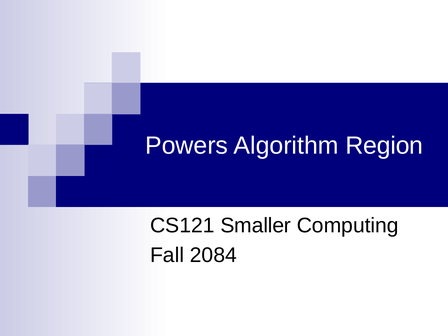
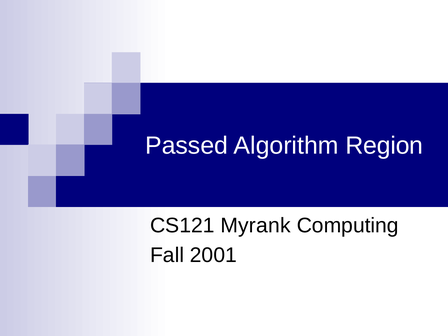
Powers: Powers -> Passed (187, 145)
Smaller: Smaller -> Myrank (256, 225)
2084: 2084 -> 2001 (213, 255)
